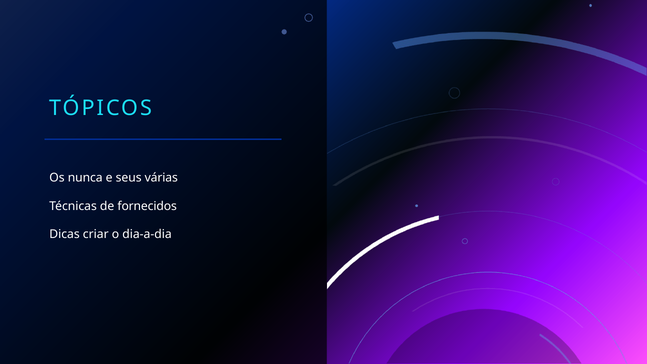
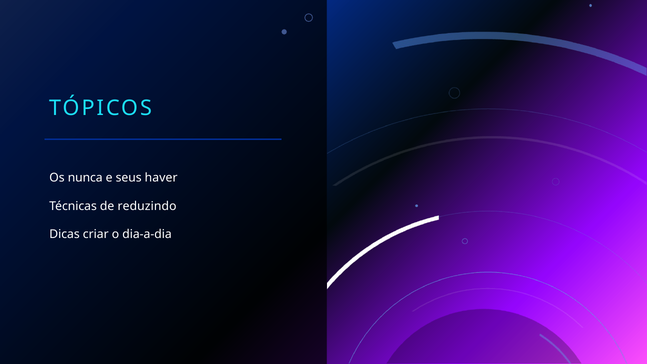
várias: várias -> haver (161, 178)
fornecidos: fornecidos -> reduzindo (147, 206)
